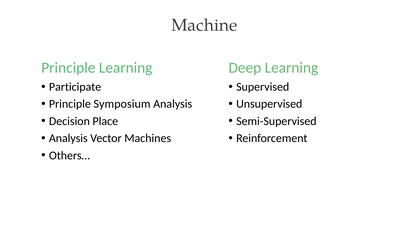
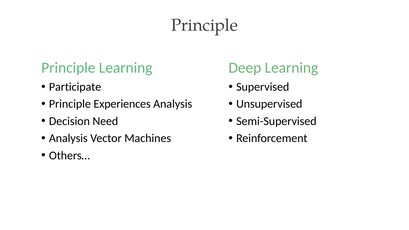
Machine: Machine -> Principle (205, 25)
Symposium: Symposium -> Experiences (122, 104)
Place: Place -> Need (105, 121)
